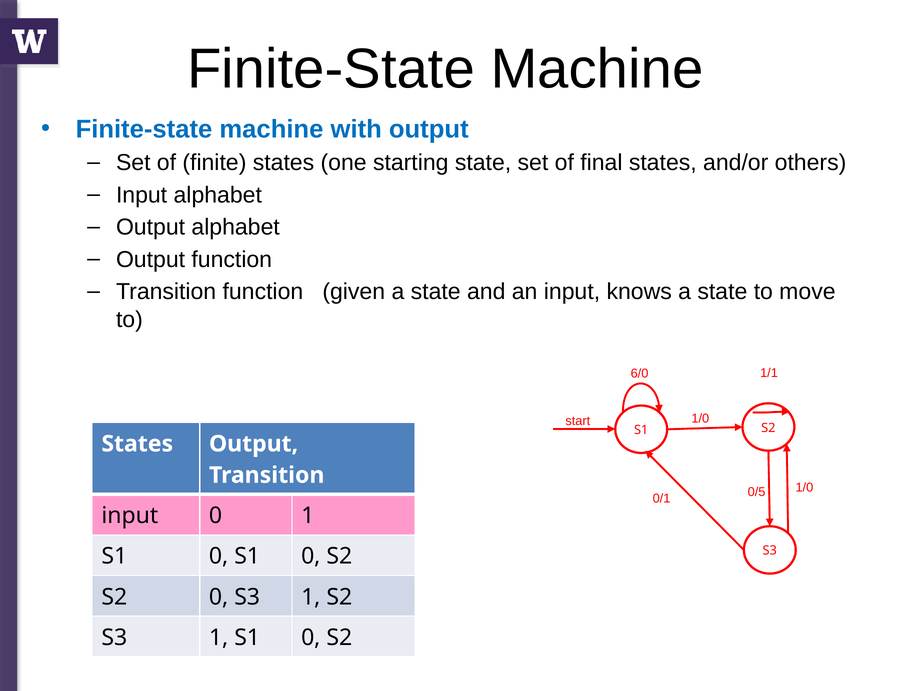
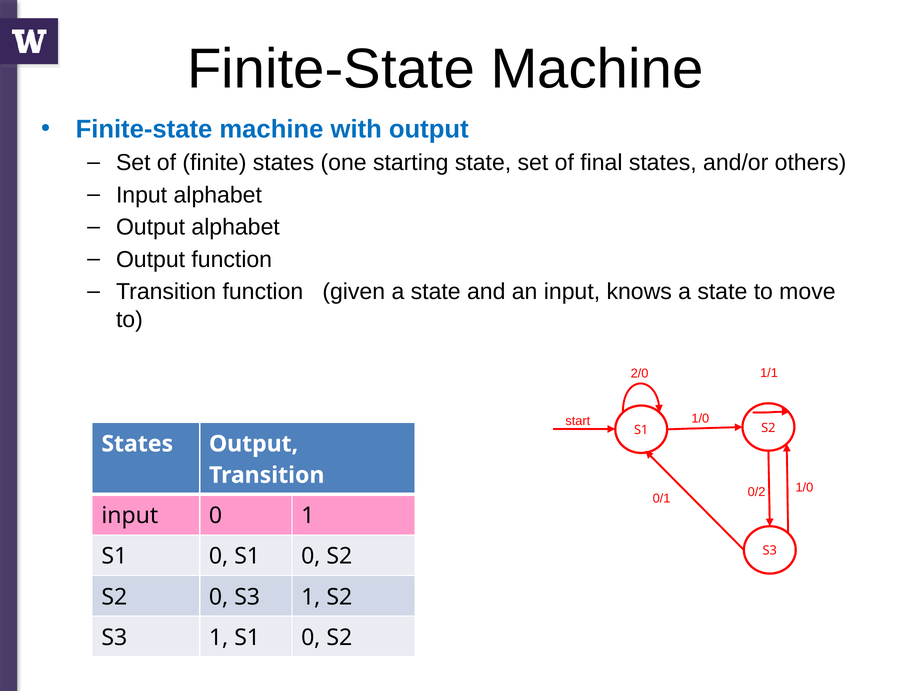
6/0: 6/0 -> 2/0 (640, 374)
0/5: 0/5 -> 0/2 (757, 493)
